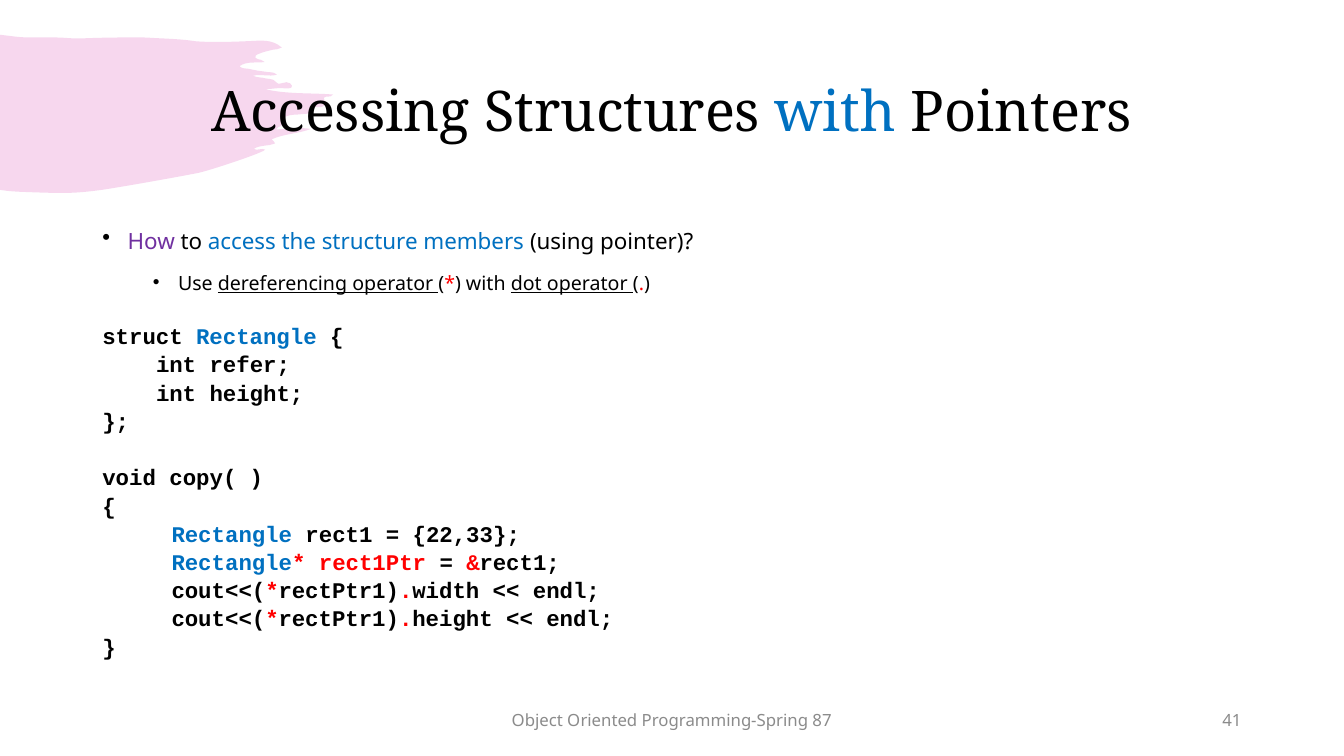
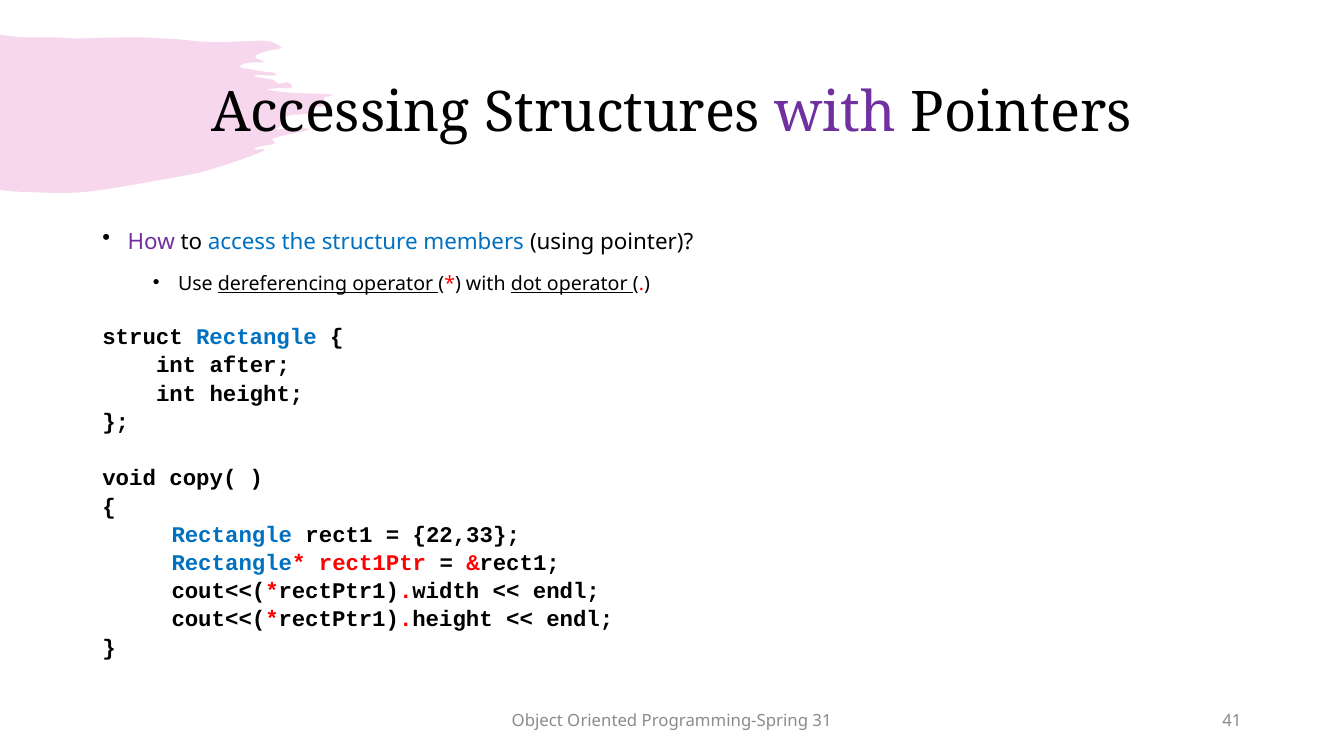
with colour: blue -> purple (835, 113)
refer: refer -> after (250, 366)
87: 87 -> 31 (822, 721)
